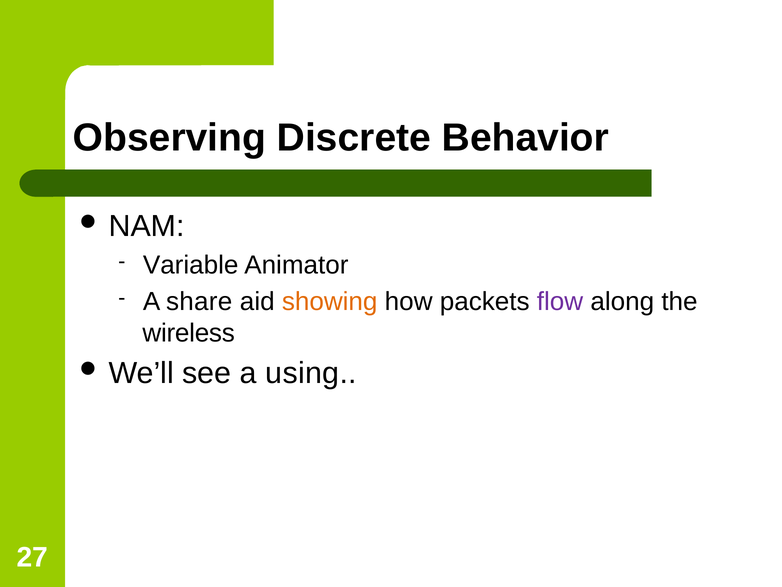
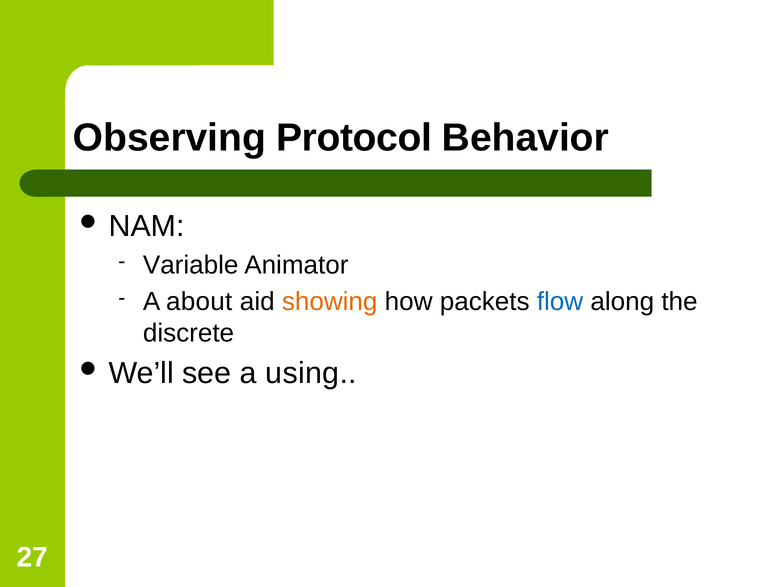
Discrete: Discrete -> Protocol (354, 138)
share: share -> about (199, 302)
flow colour: purple -> blue (560, 302)
wireless: wireless -> discrete (189, 333)
